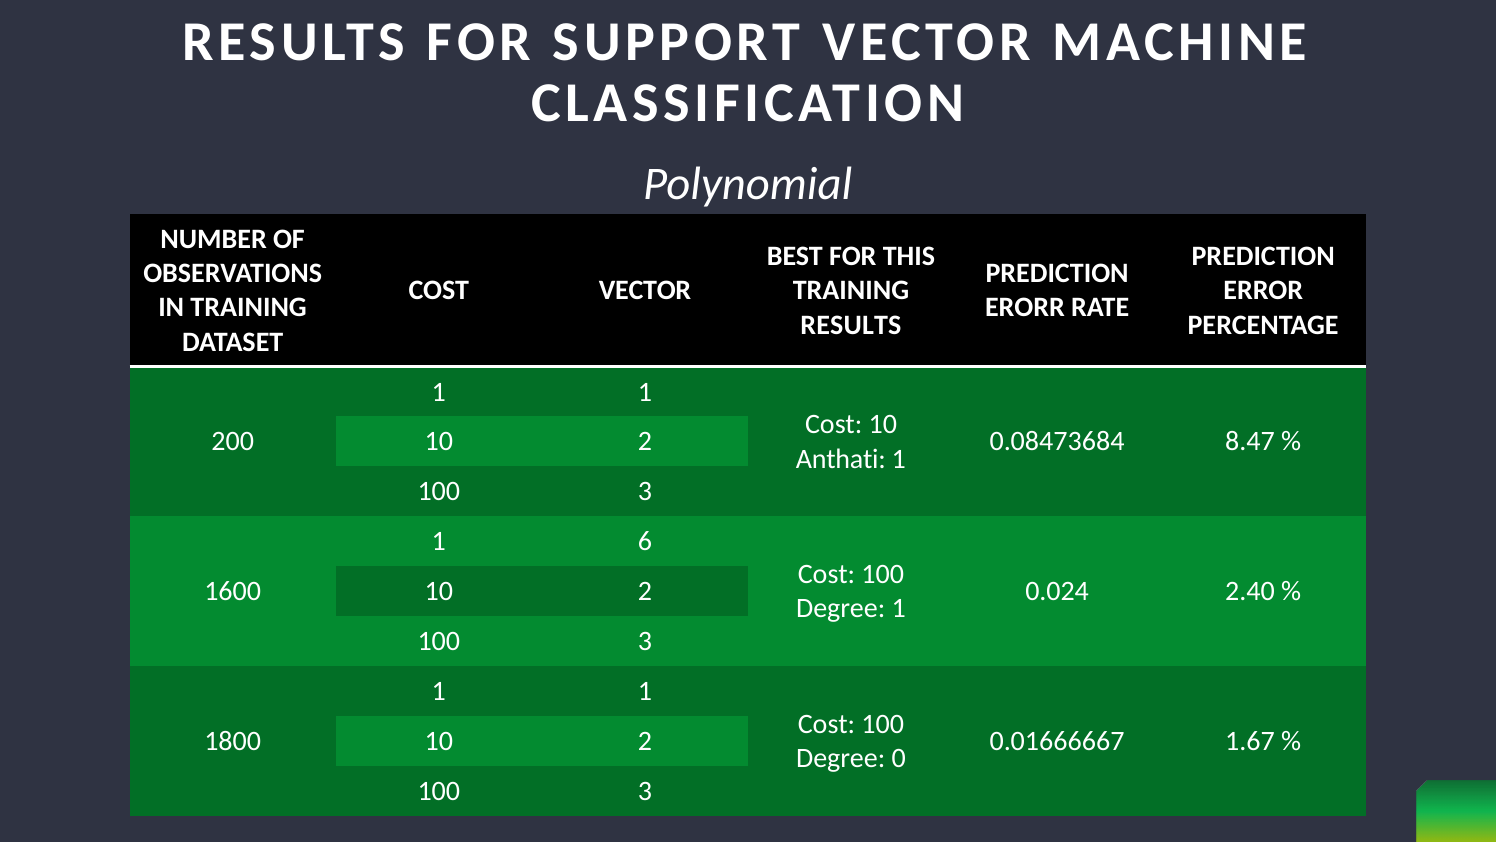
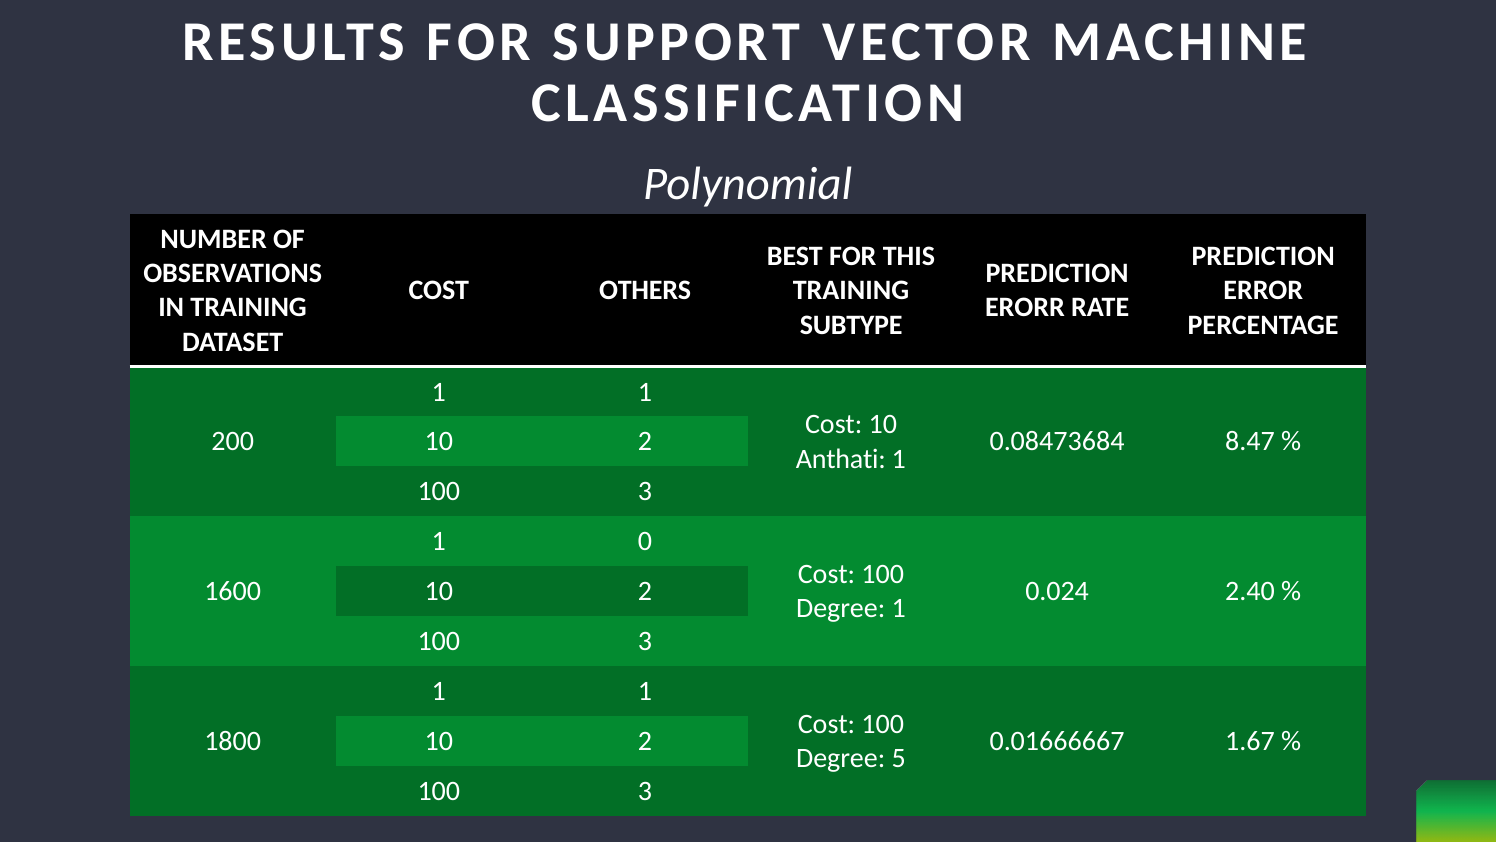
COST VECTOR: VECTOR -> OTHERS (645, 290)
RESULTS: RESULTS -> SUBTYPE (851, 325)
6: 6 -> 0 (645, 541)
0: 0 -> 5 (899, 758)
